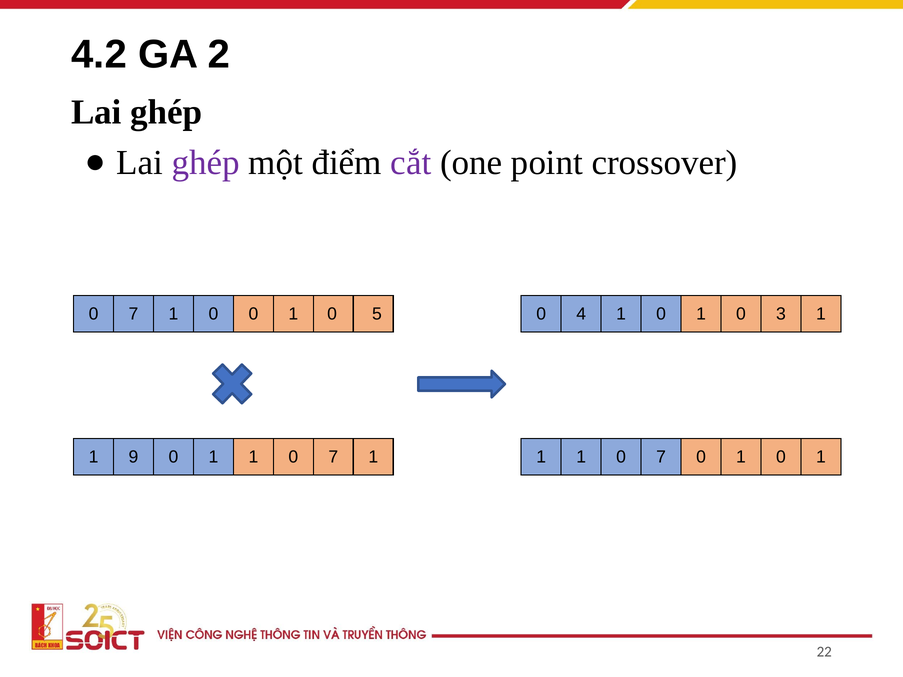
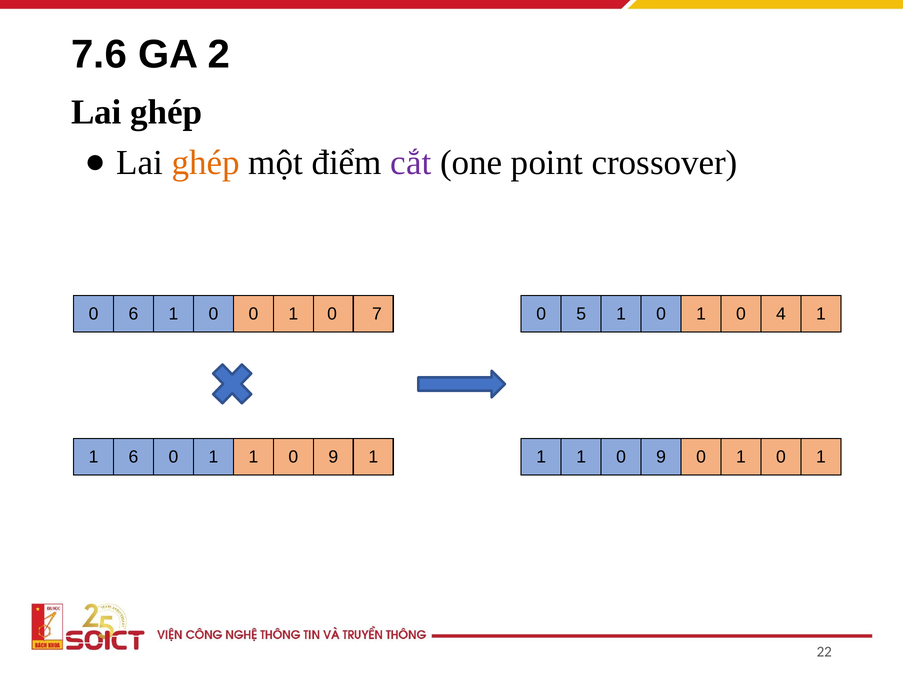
4.2: 4.2 -> 7.6 (99, 55)
ghép colour: purple -> orange (206, 163)
7: 7 -> 6 (134, 314)
5: 5 -> 7 (377, 314)
4: 4 -> 5 (581, 314)
3: 3 -> 4 (781, 314)
1 9: 9 -> 6 (134, 457)
7: 7 -> 9 (333, 457)
7: 7 -> 9 (661, 457)
